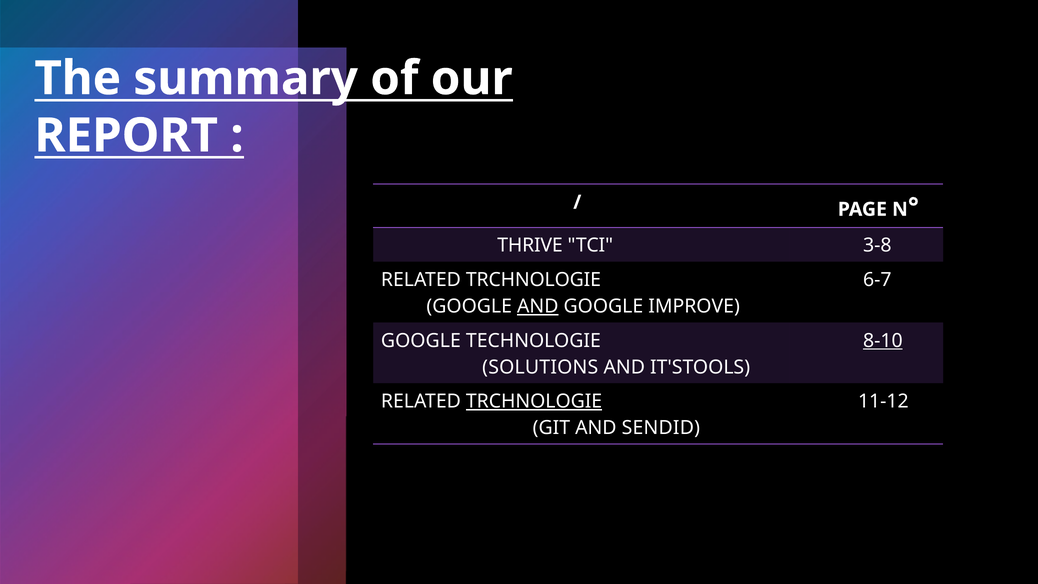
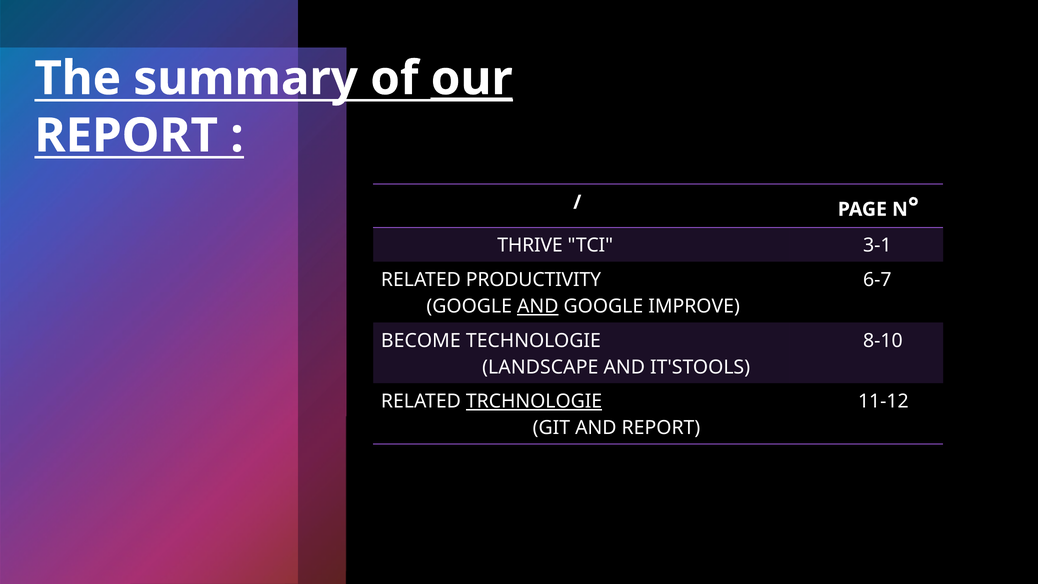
our underline: none -> present (472, 79)
3-8: 3-8 -> 3-1 (877, 246)
TRCHNOLOGIE: TRCHNOLOGIE -> PRODUCTIVITY (533, 280)
GOOGLE: GOOGLE -> BECOME (421, 341)
8-10 underline: present -> none (883, 341)
SOLUTIONS: SOLUTIONS -> LANDSCAPE (540, 367)
AND SENDID: SENDID -> REPORT (661, 428)
